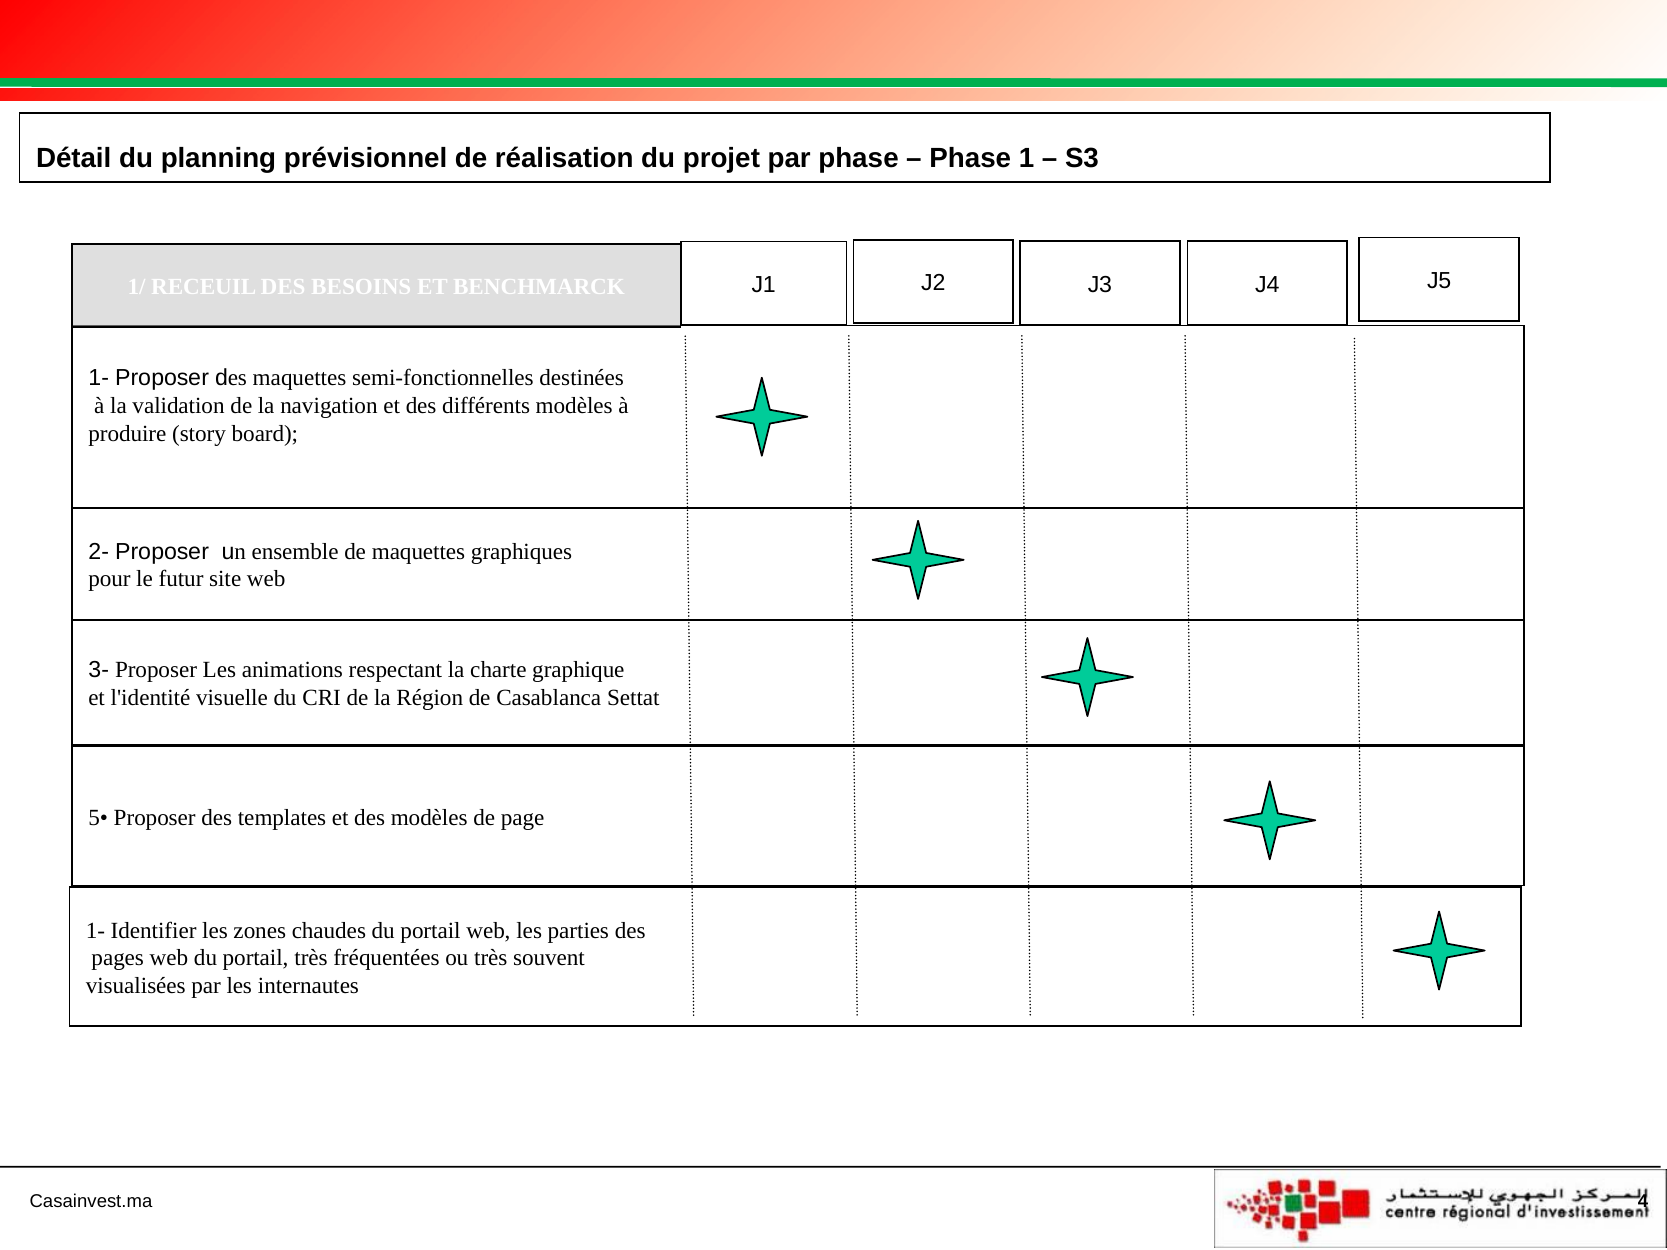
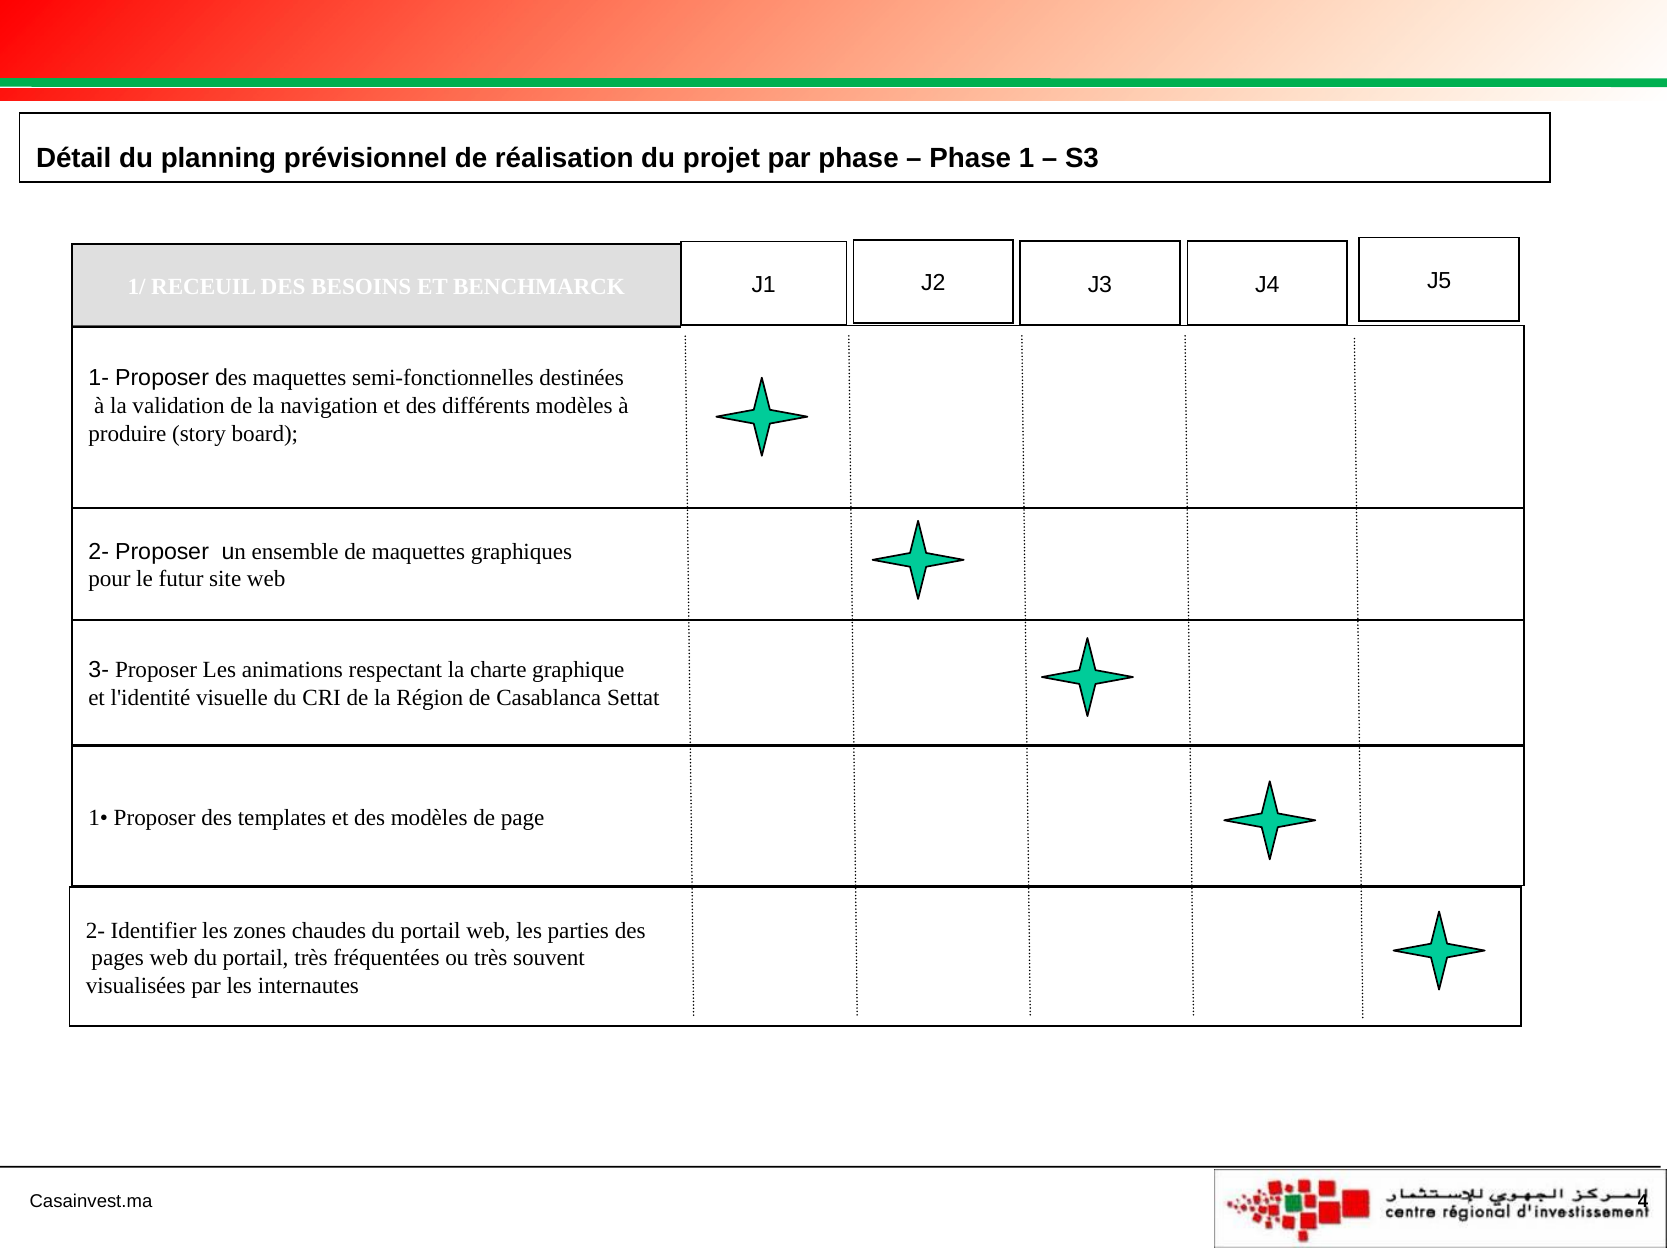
5•: 5• -> 1• (98, 818)
1-: 1- -> 2- (95, 931)
